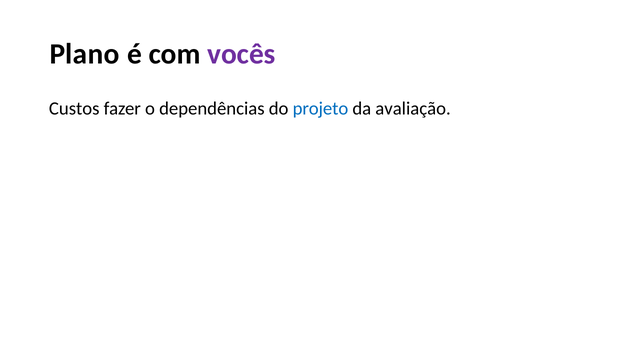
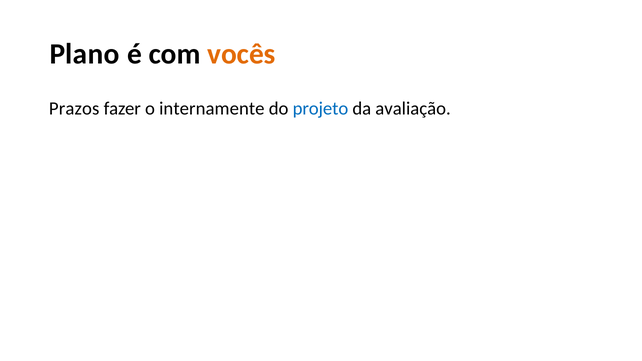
vocês colour: purple -> orange (241, 54)
Custos: Custos -> Prazos (74, 109)
dependências: dependências -> internamente (212, 109)
